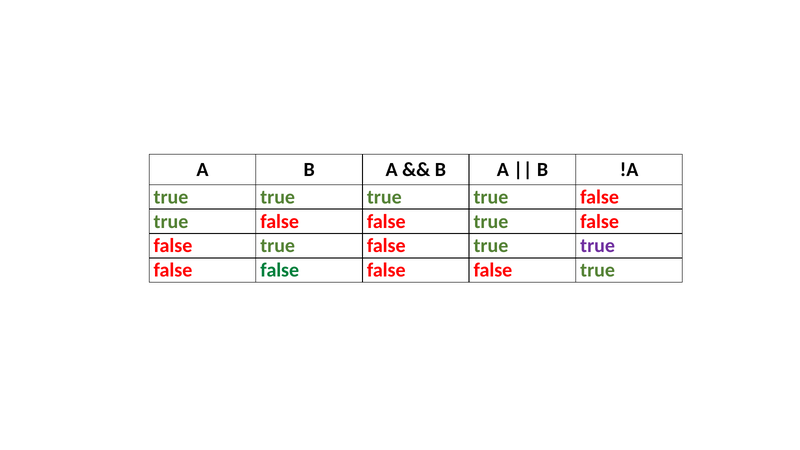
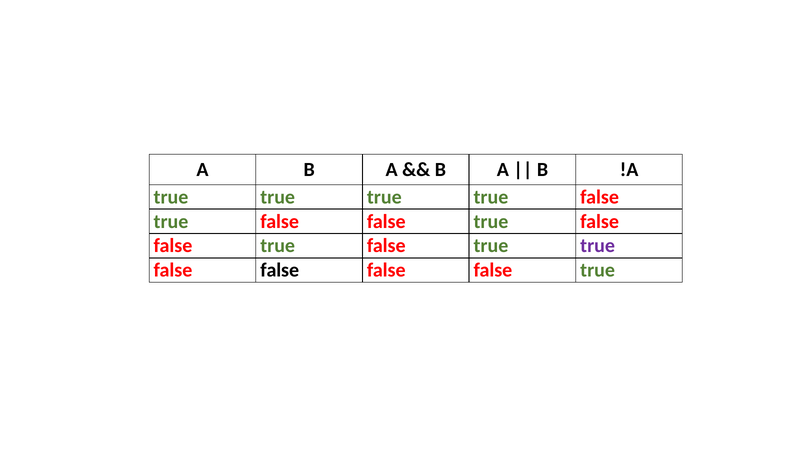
false colour: green -> black (280, 270)
